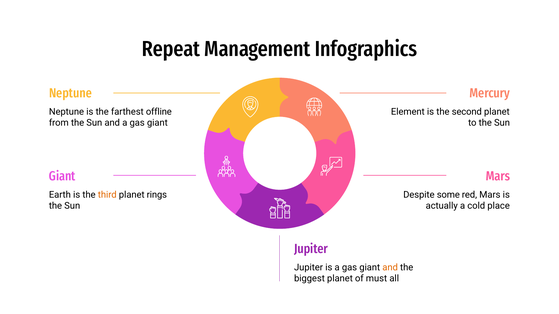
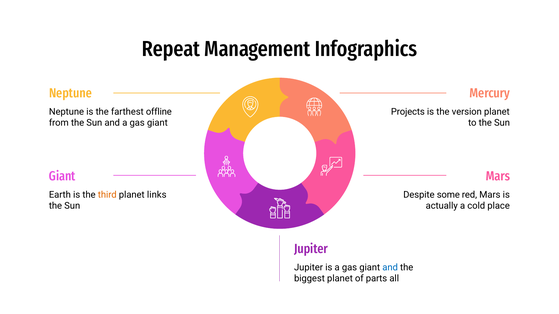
Element: Element -> Projects (408, 112)
second: second -> version (467, 112)
rings: rings -> links (157, 195)
and colour: orange -> blue (390, 268)
must: must -> parts (377, 279)
